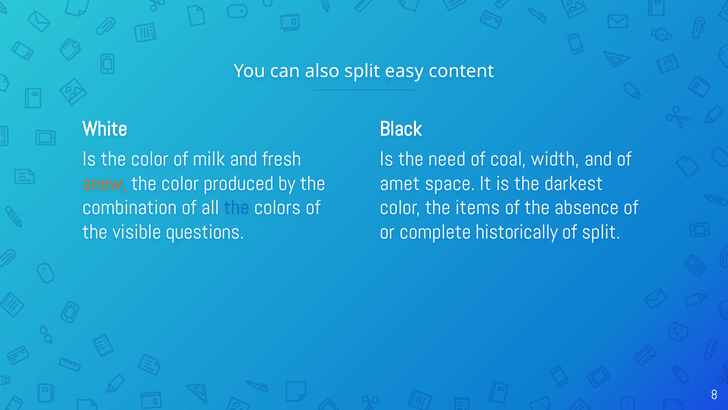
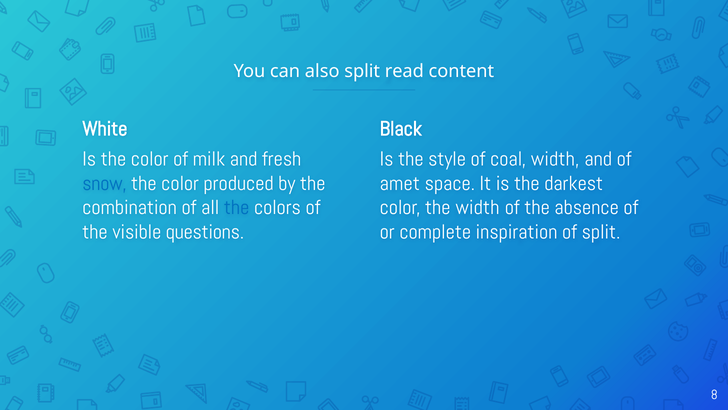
easy: easy -> read (404, 71)
need: need -> style (447, 159)
snow colour: orange -> blue (105, 183)
the items: items -> width (477, 207)
historically: historically -> inspiration (517, 232)
